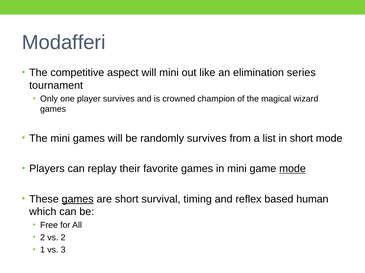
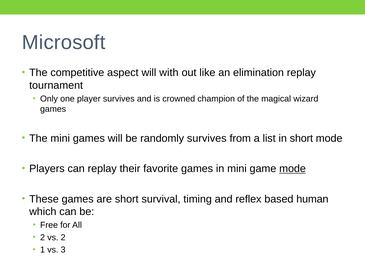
Modafferi: Modafferi -> Microsoft (64, 42)
will mini: mini -> with (169, 73)
elimination series: series -> replay (301, 73)
games underline: present -> none (78, 200)
